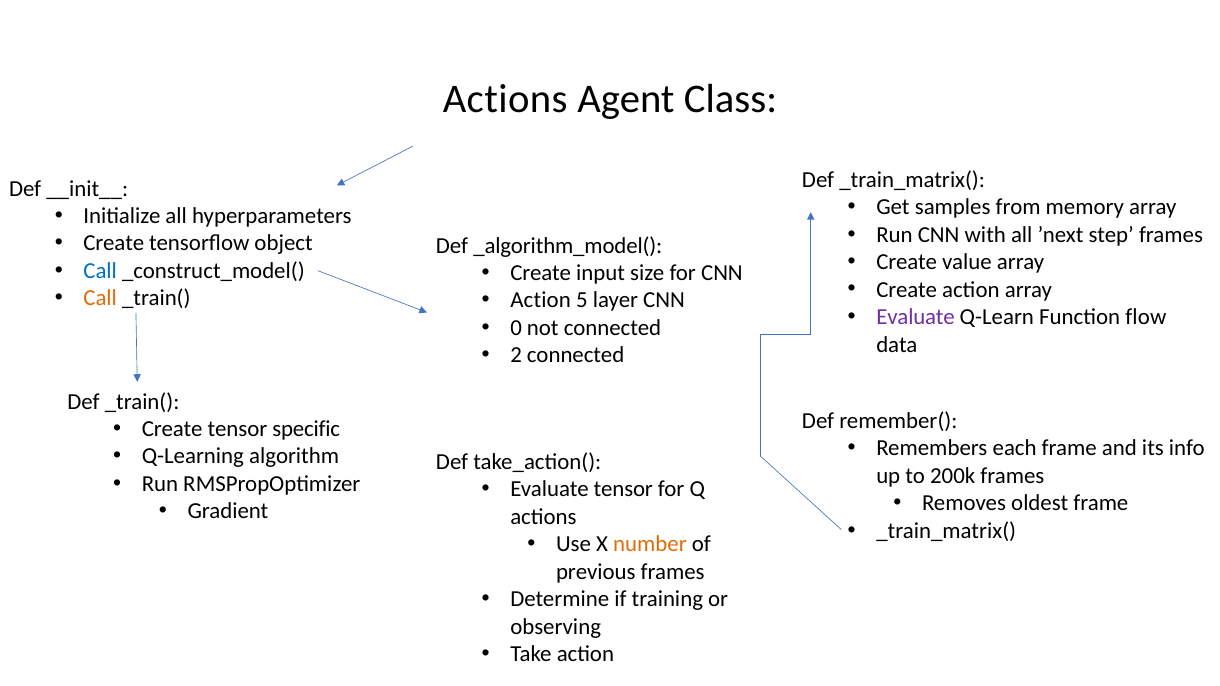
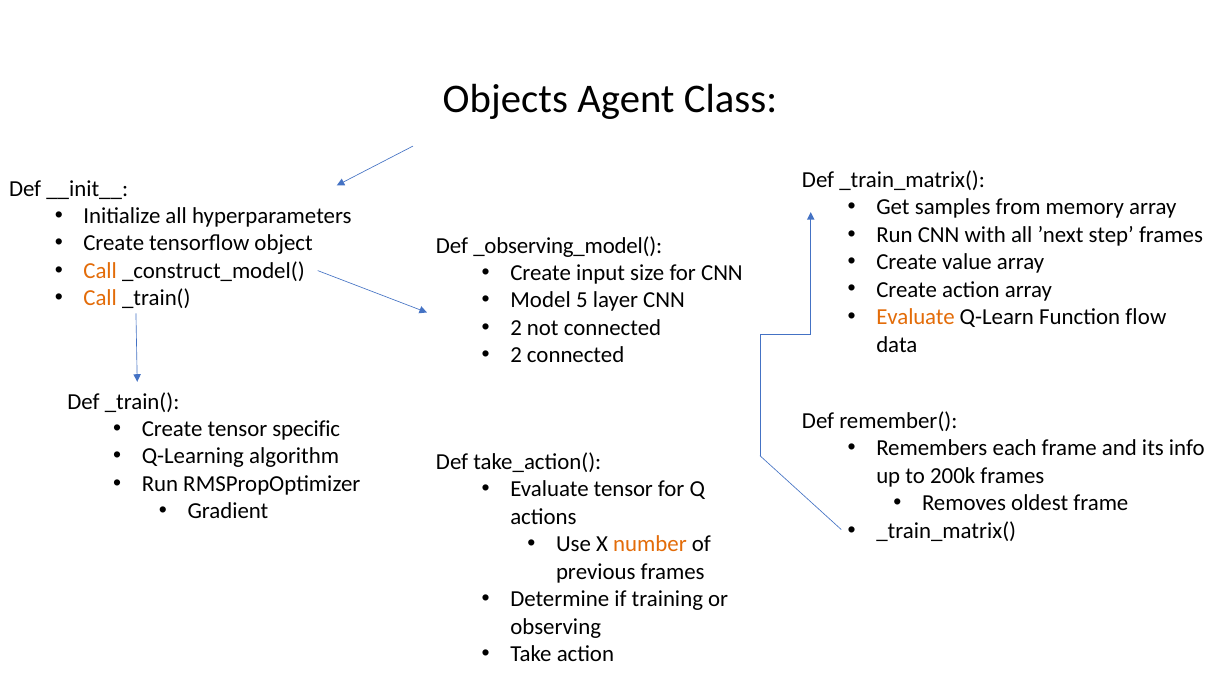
Actions: Actions -> Objects (505, 99)
_algorithm_model(: _algorithm_model( -> _observing_model( (568, 246)
Call colour: blue -> orange (100, 271)
Action: Action -> Model (541, 300)
Evaluate colour: purple -> orange (916, 317)
0: 0 -> 2 (516, 328)
